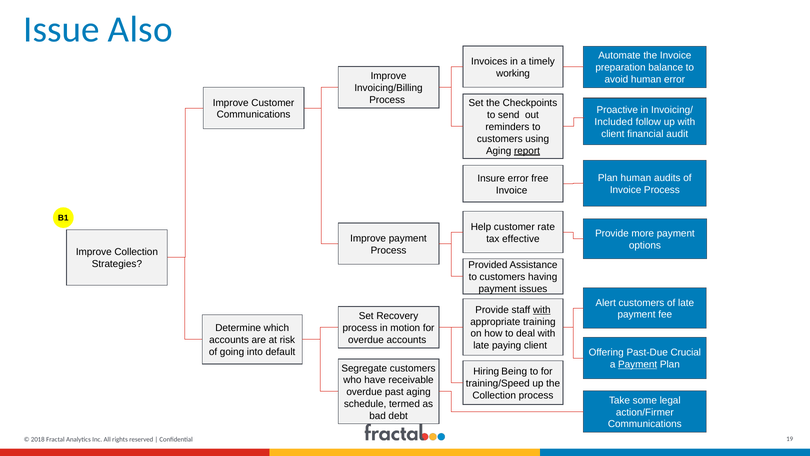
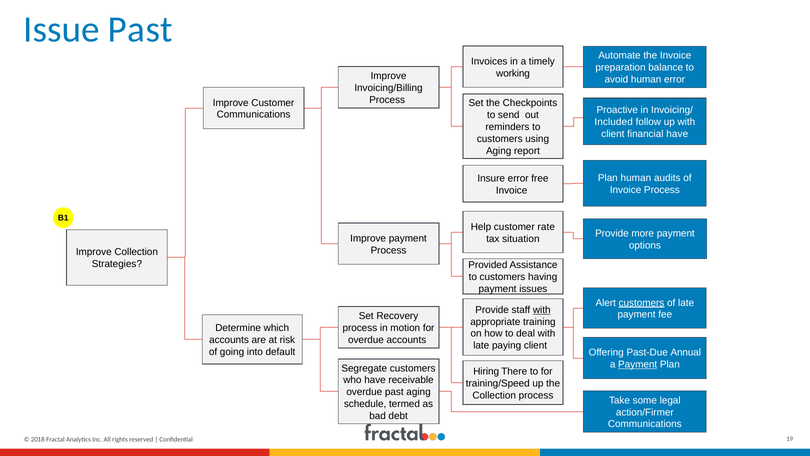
Issue Also: Also -> Past (140, 30)
financial audit: audit -> have (677, 134)
report underline: present -> none (527, 151)
effective: effective -> situation (521, 239)
customers underline: none -> present (641, 302)
Crucial: Crucial -> Annual (686, 352)
Being: Being -> There (514, 371)
